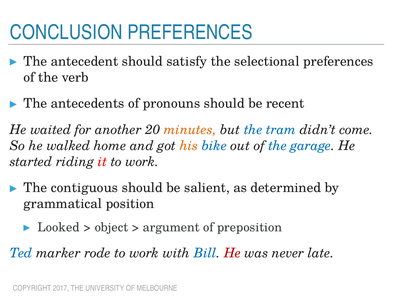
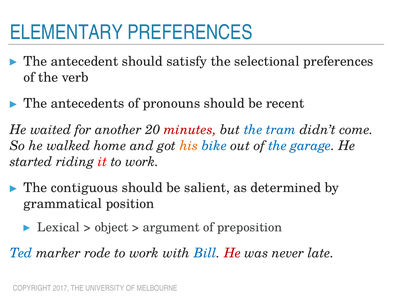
CONCLUSION: CONCLUSION -> ELEMENTARY (66, 32)
minutes colour: orange -> red (190, 130)
Looked: Looked -> Lexical (59, 227)
